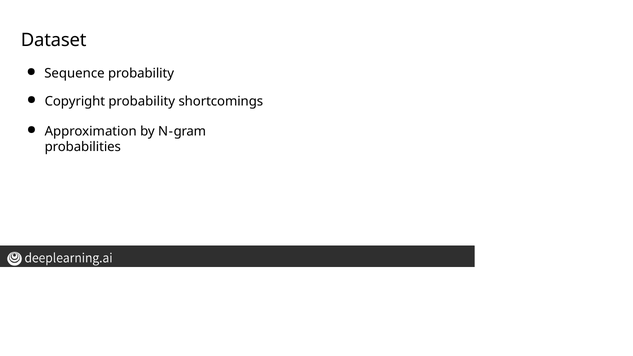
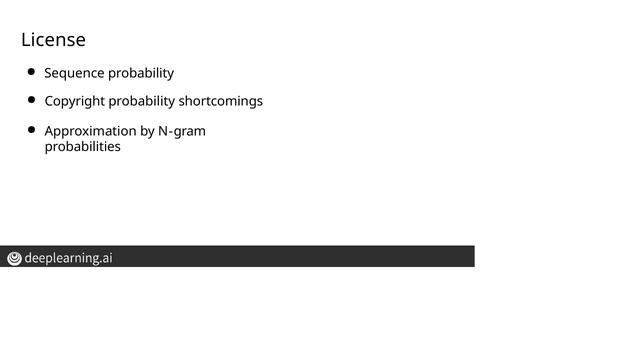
Dataset: Dataset -> License (53, 40)
